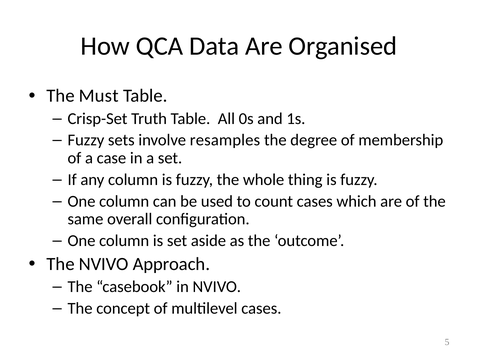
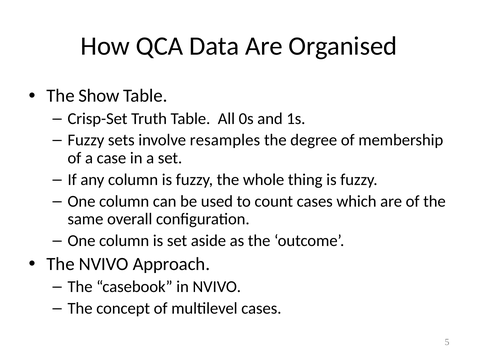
Must: Must -> Show (99, 96)
